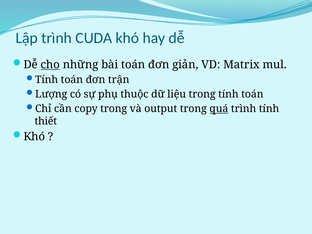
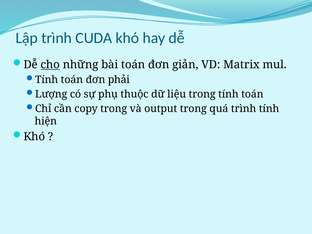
trận: trận -> phải (119, 80)
quá underline: present -> none (219, 109)
thiết: thiết -> hiện (46, 121)
